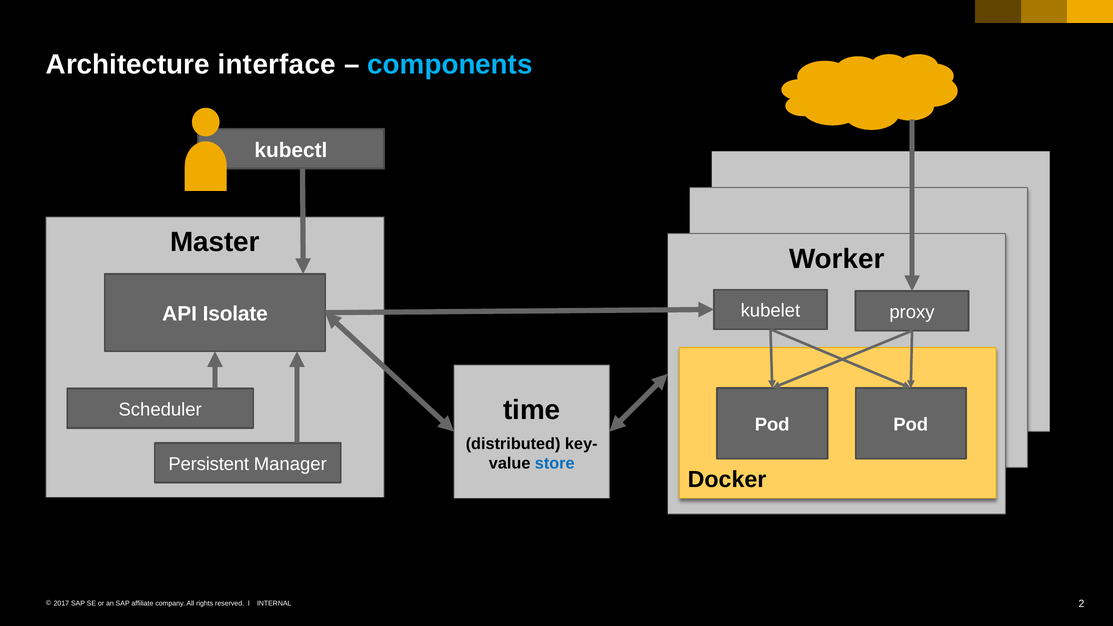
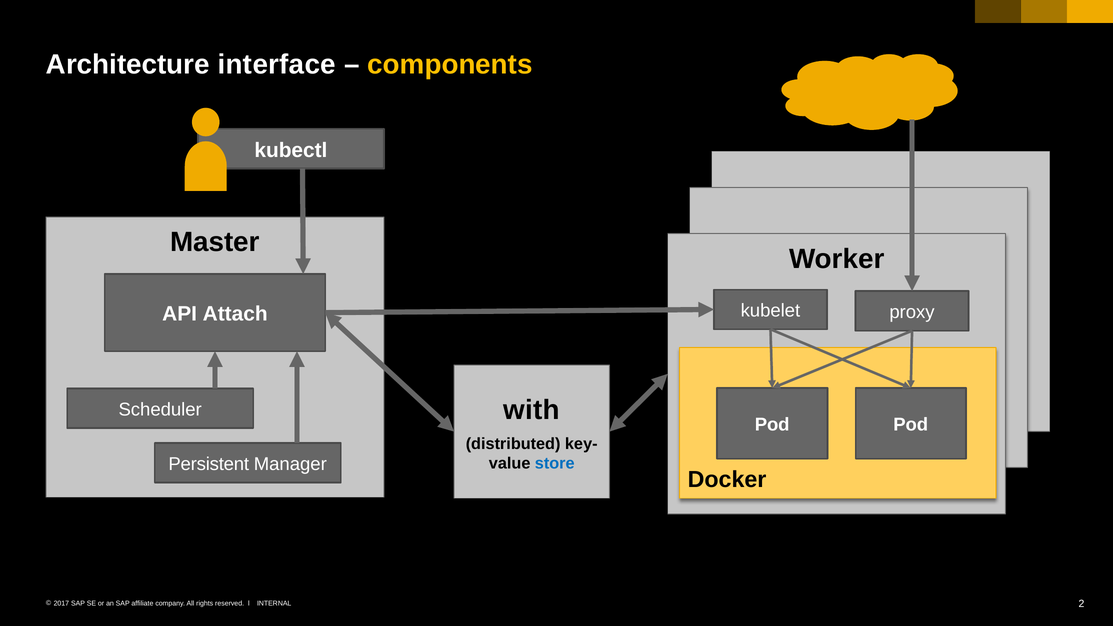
components colour: light blue -> yellow (450, 65)
Isolate: Isolate -> Attach (235, 314)
time: time -> with (532, 410)
